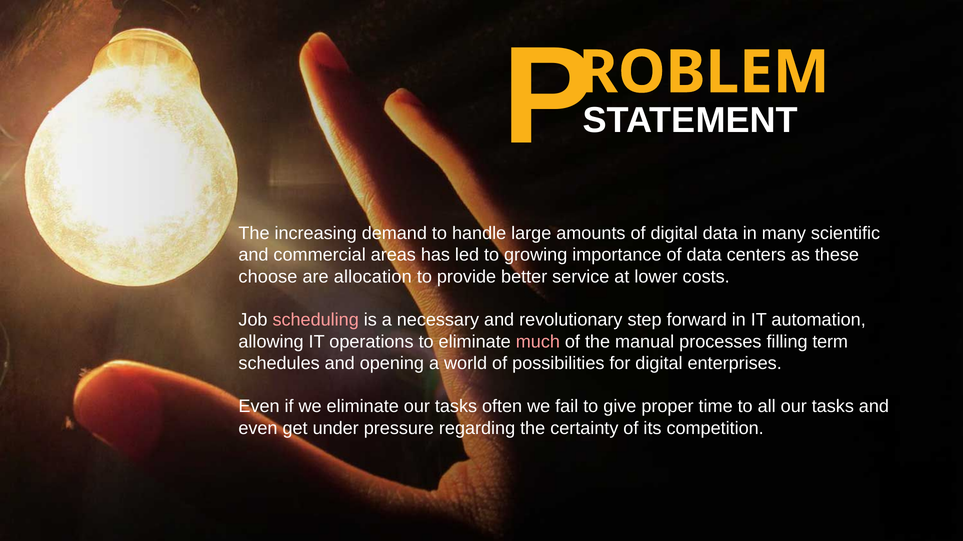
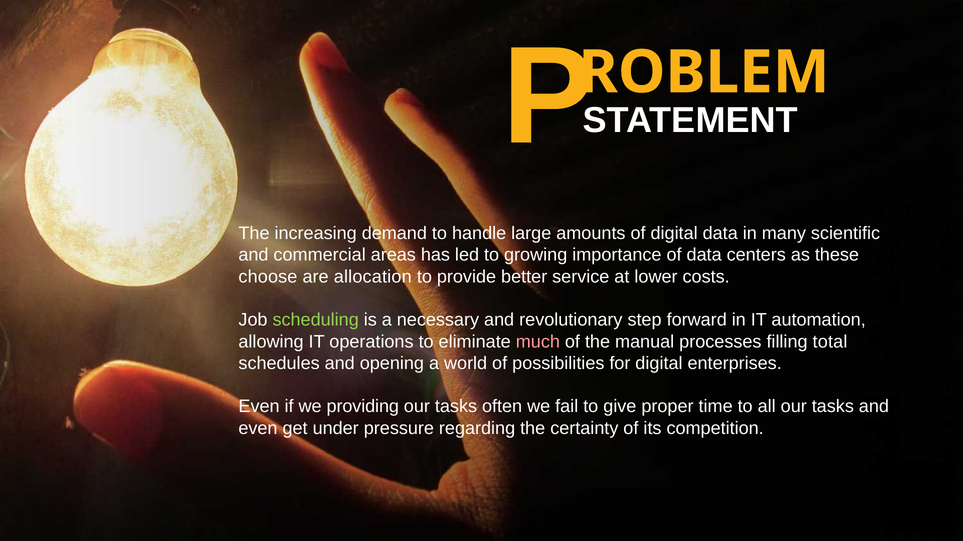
scheduling colour: pink -> light green (316, 320)
term: term -> total (830, 342)
we eliminate: eliminate -> providing (363, 407)
